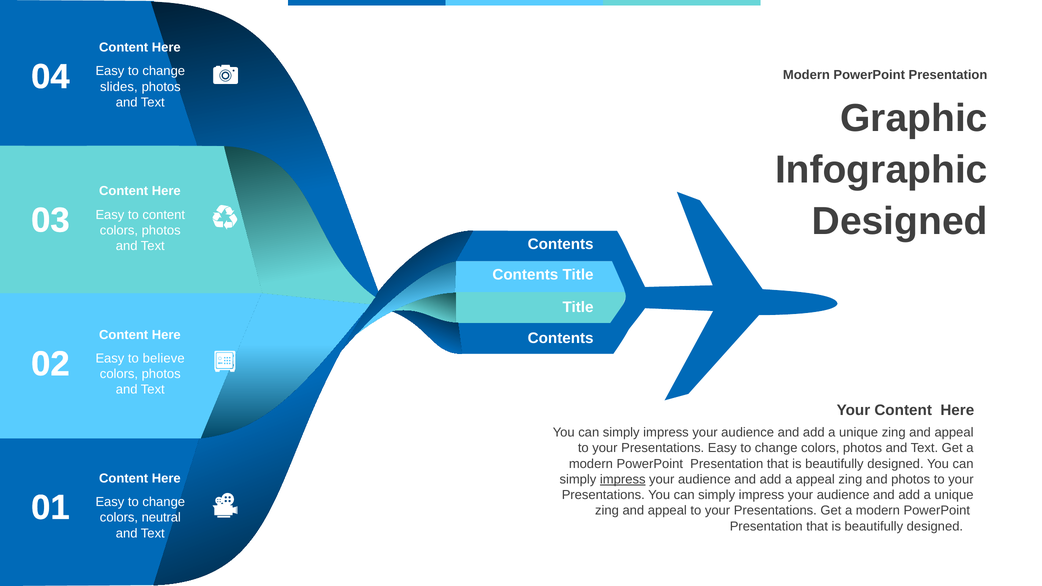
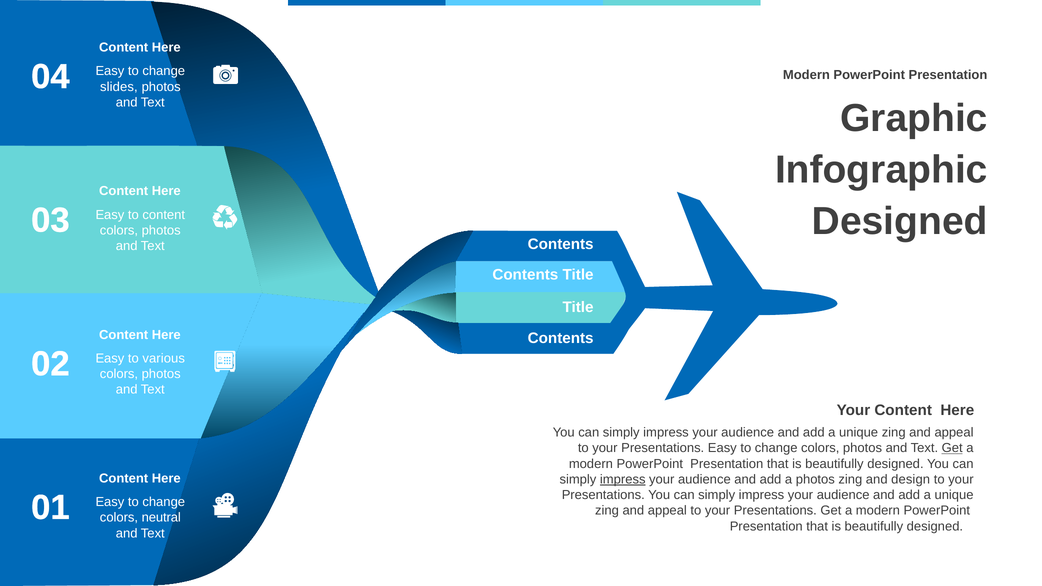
believe: believe -> various (164, 359)
Get underline: none -> present (952, 448)
a appeal: appeal -> photos (815, 479)
and photos: photos -> design (911, 479)
